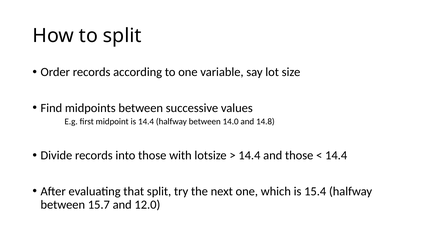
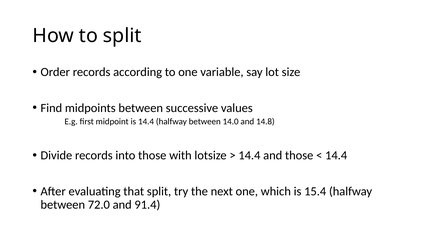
15.7: 15.7 -> 72.0 (99, 205)
12.0: 12.0 -> 91.4 (147, 205)
